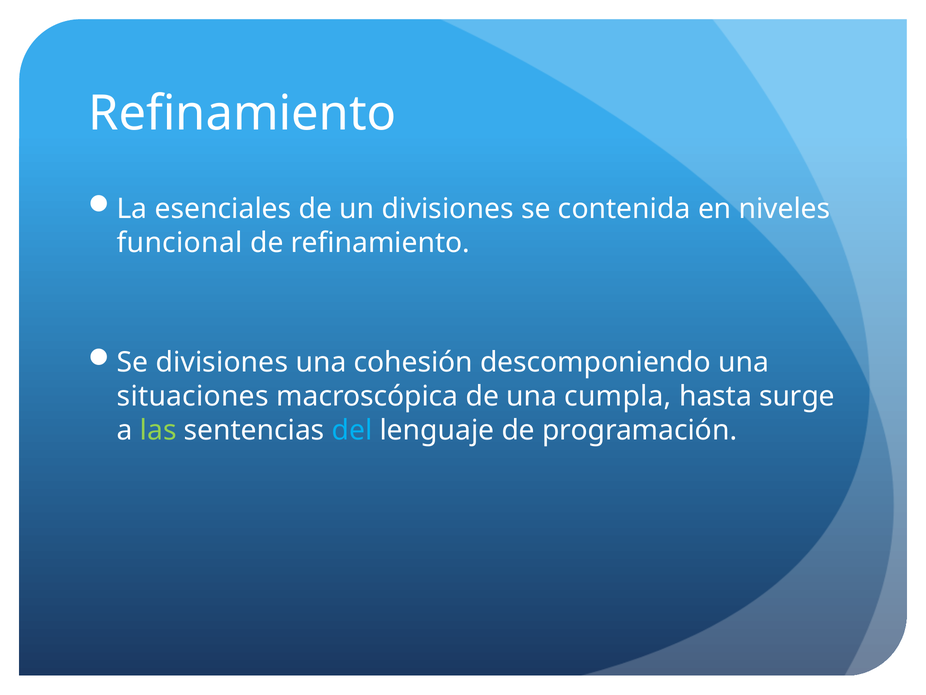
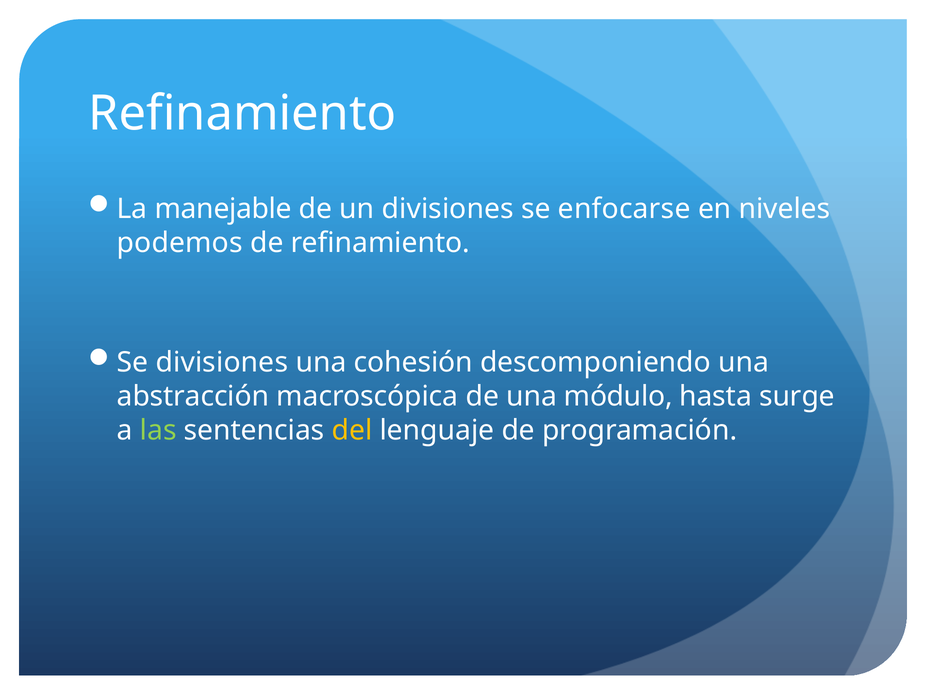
esenciales: esenciales -> manejable (223, 209)
contenida: contenida -> enfocarse (624, 209)
funcional: funcional -> podemos (180, 243)
situaciones: situaciones -> abstracción (193, 396)
cumpla: cumpla -> módulo (618, 396)
del colour: light blue -> yellow (352, 430)
